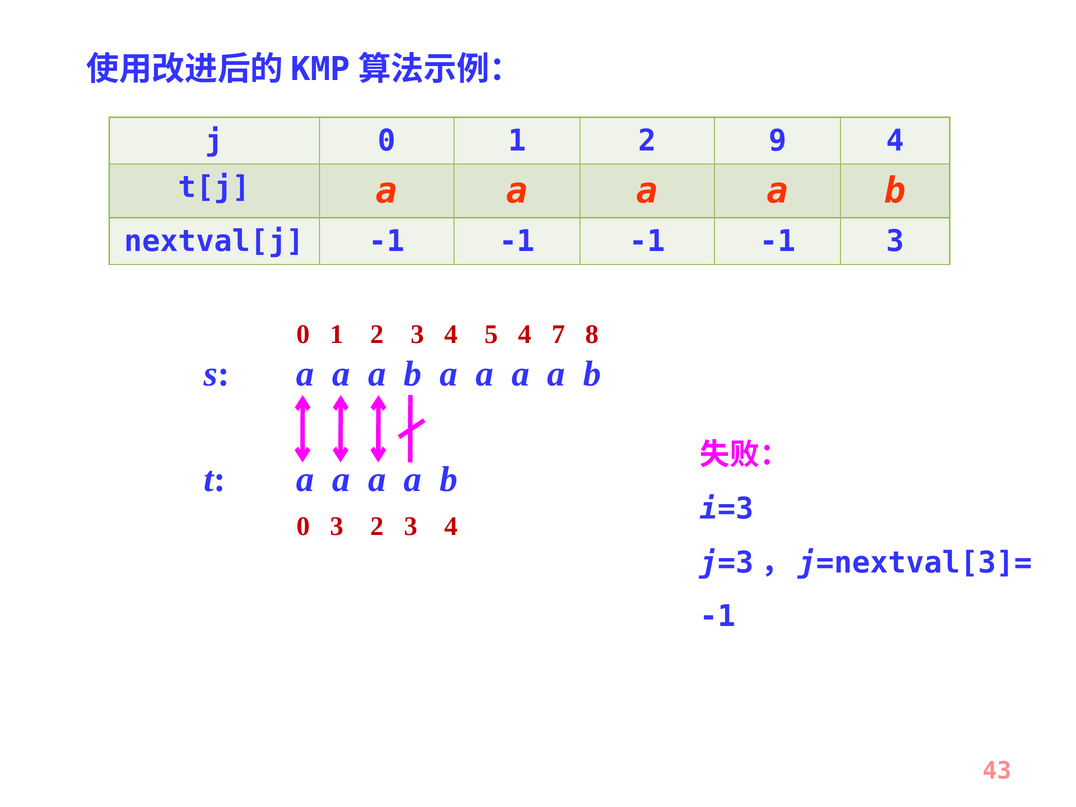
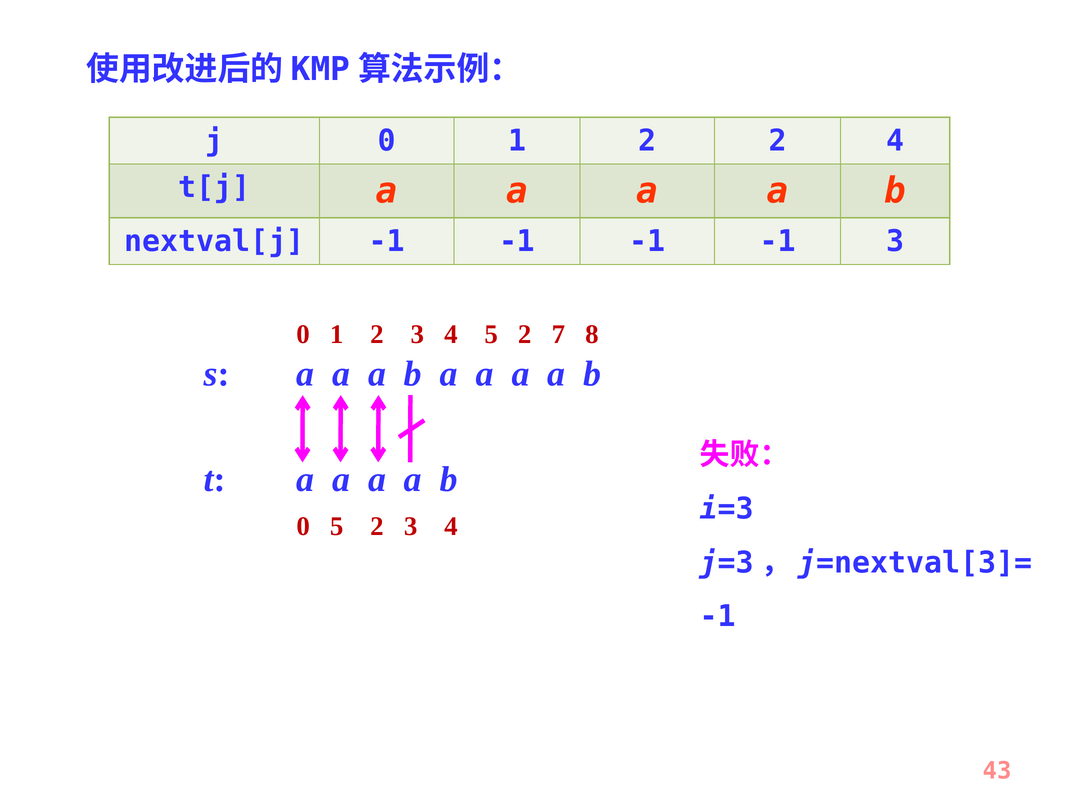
2 9: 9 -> 2 (778, 141)
4 5 4: 4 -> 2 (525, 334)
0 3: 3 -> 5 (337, 526)
